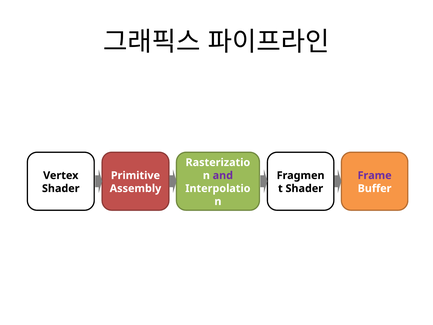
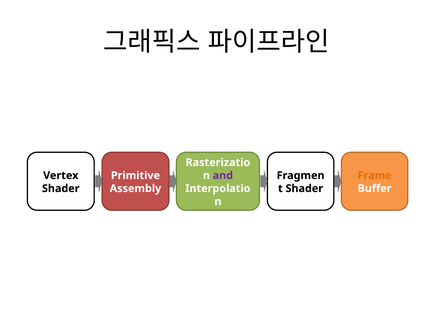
Frame colour: purple -> orange (375, 175)
